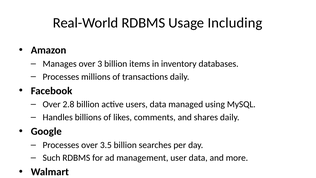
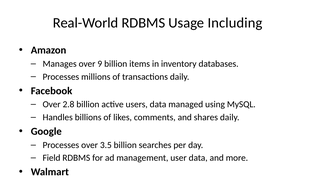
3: 3 -> 9 (100, 64)
Such: Such -> Field (52, 158)
